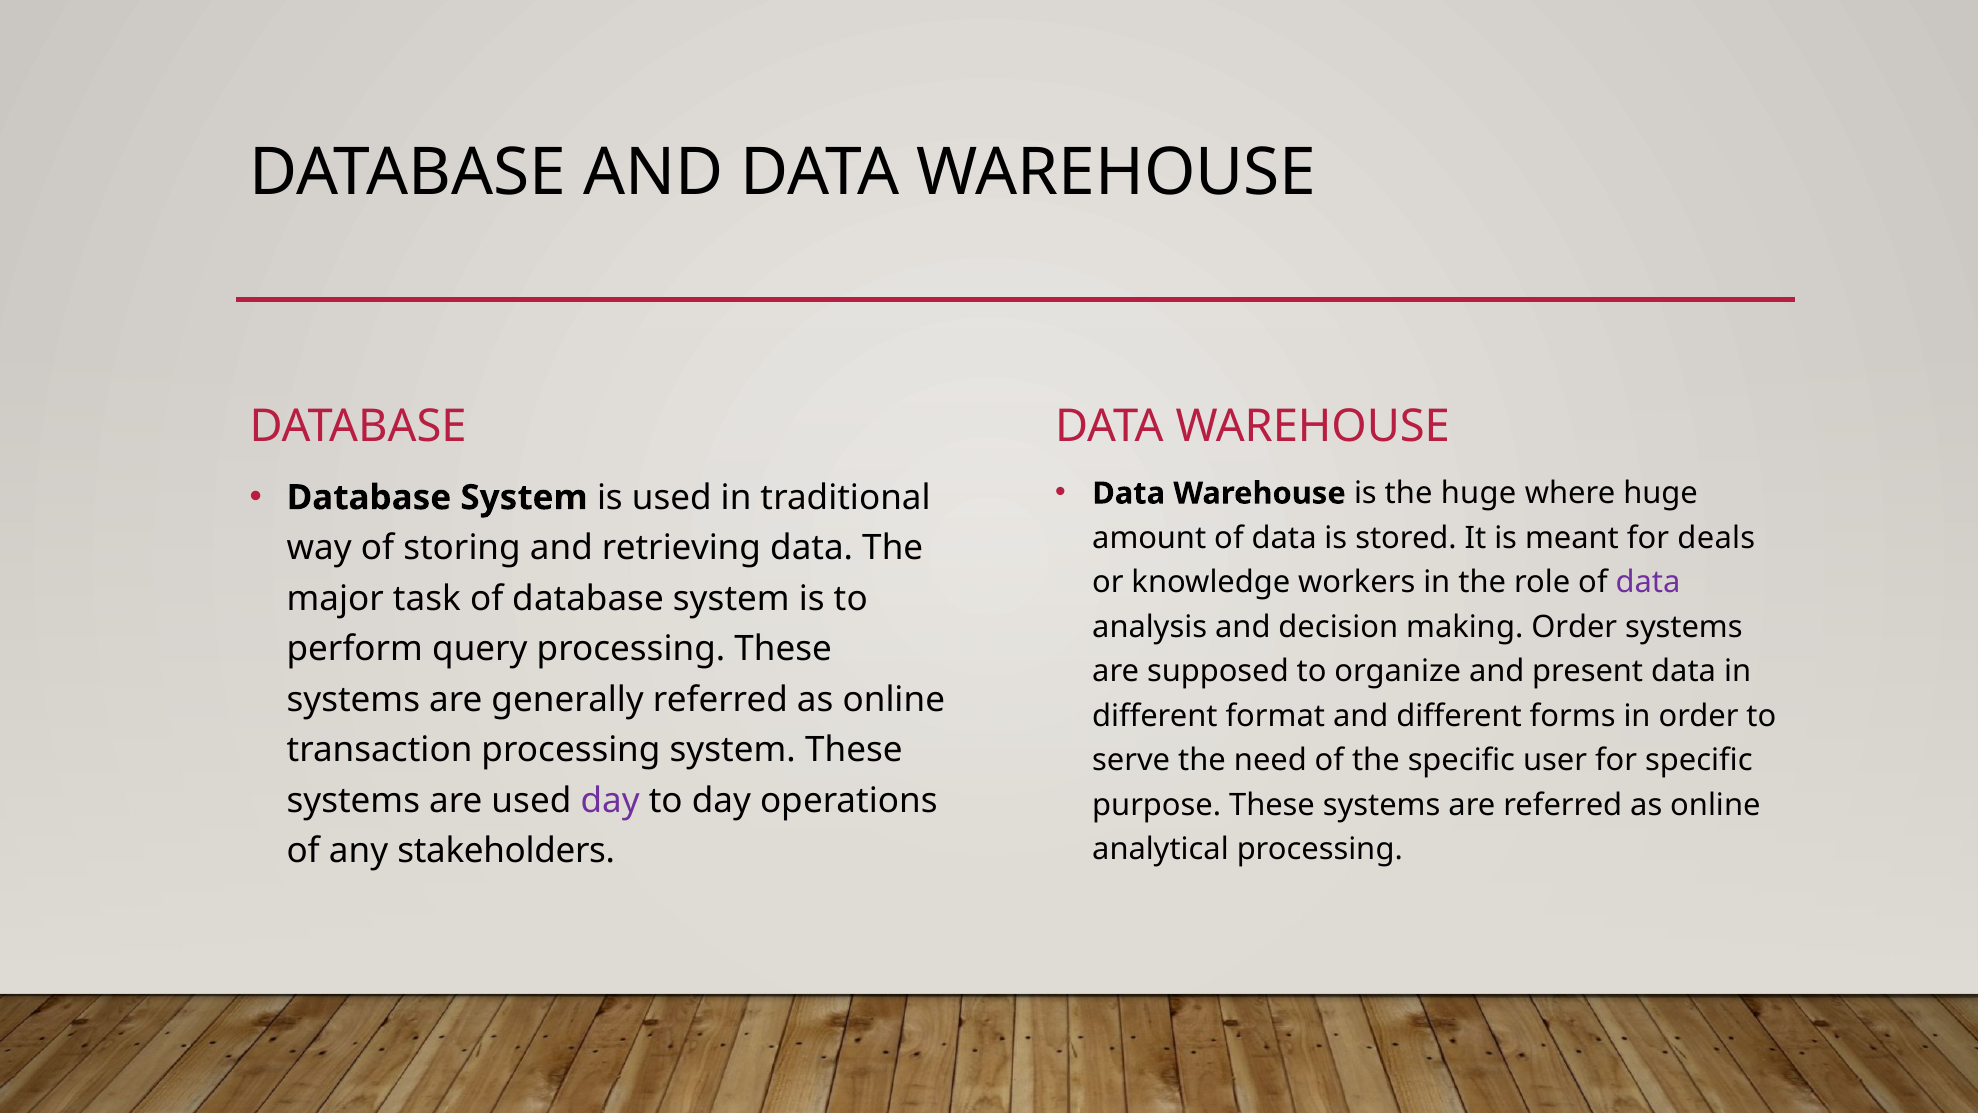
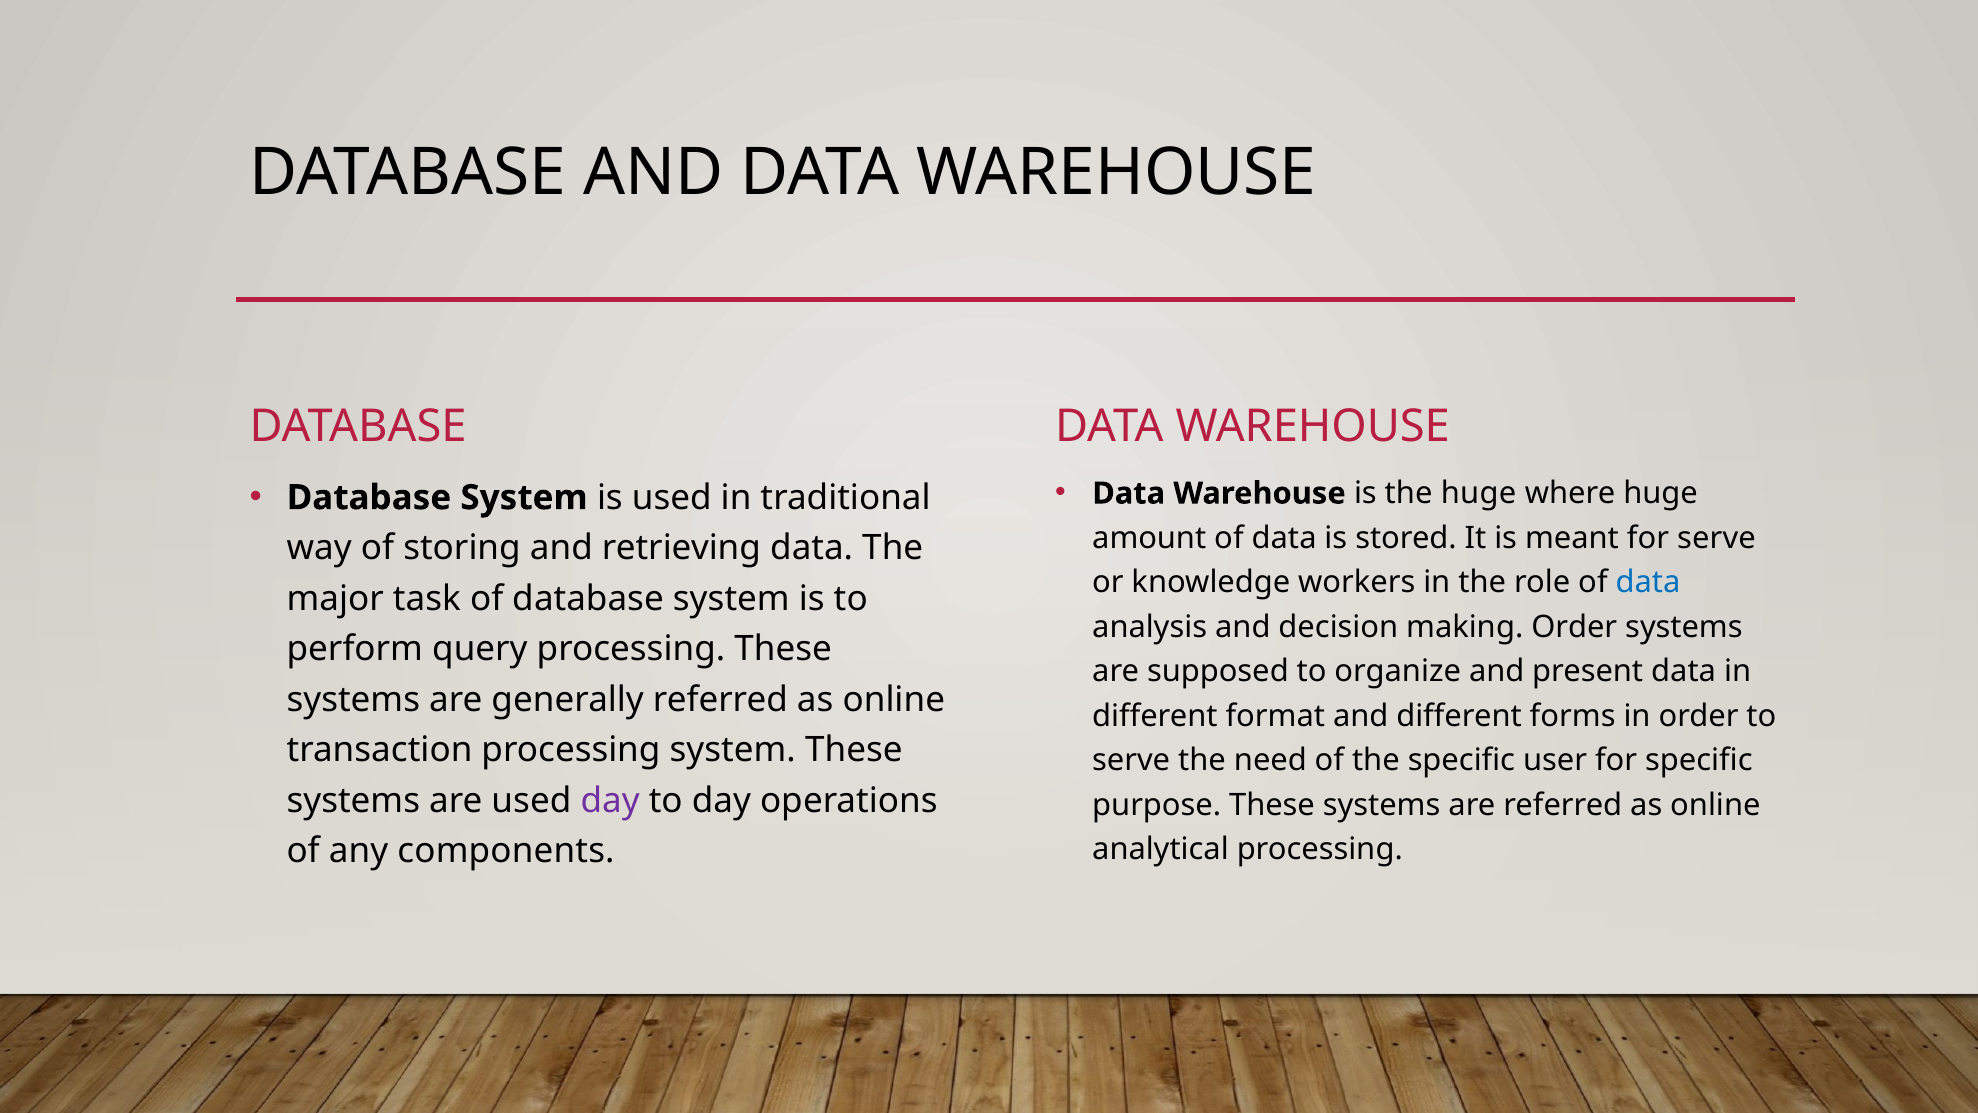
for deals: deals -> serve (1716, 538)
data colour: purple -> blue (1648, 582)
stakeholders: stakeholders -> components (506, 851)
